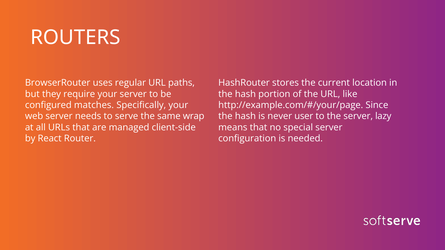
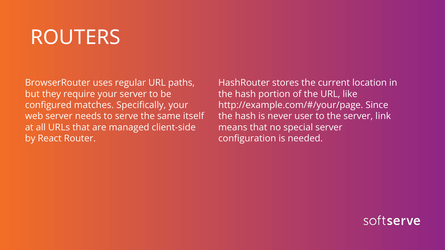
wrap: wrap -> itself (194, 116)
lazy: lazy -> link (383, 116)
